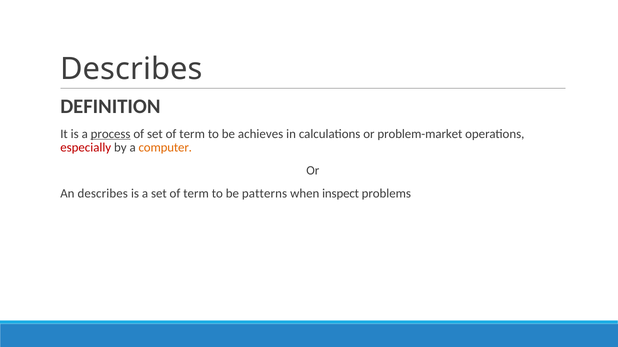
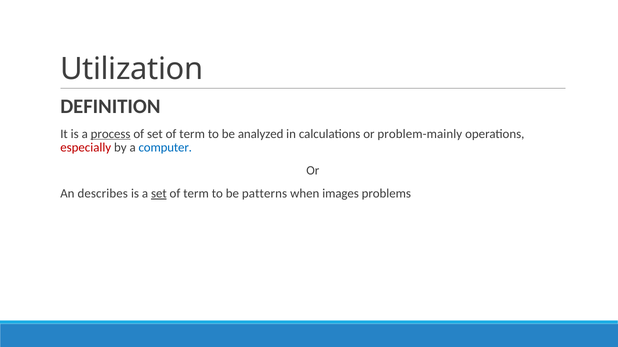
Describes: Describes -> Utilization (132, 69)
achieves: achieves -> analyzed (261, 134)
problem-market: problem-market -> problem-mainly (420, 134)
computer colour: orange -> blue (165, 148)
set underline: none -> present (159, 194)
inspect: inspect -> images (341, 194)
